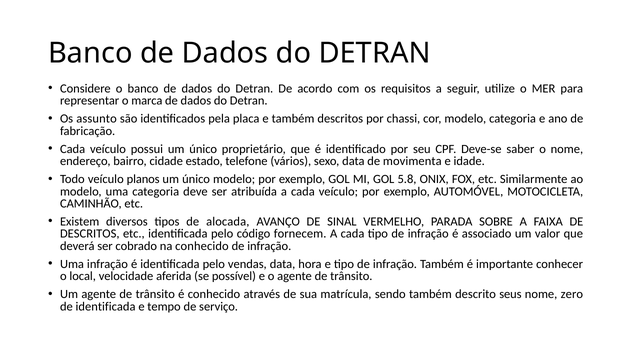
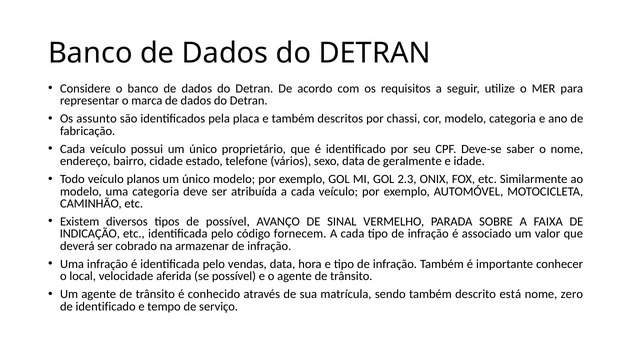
movimenta: movimenta -> geralmente (412, 161)
5.8: 5.8 -> 2.3 (407, 179)
de alocada: alocada -> possível (228, 221)
DESCRITOS: DESCRITOS -> INDICAÇÃO (90, 233)
na conhecido: conhecido -> armazenar (202, 246)
seus: seus -> está (510, 294)
de identificada: identificada -> identificado (106, 306)
